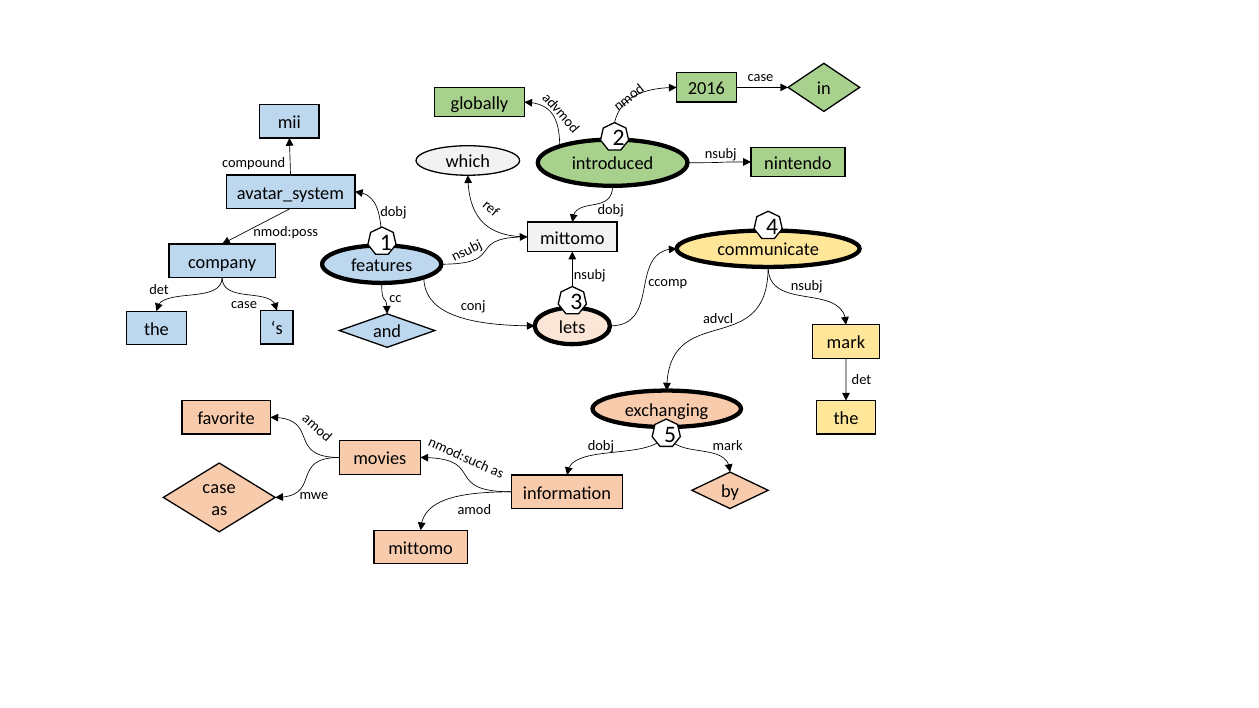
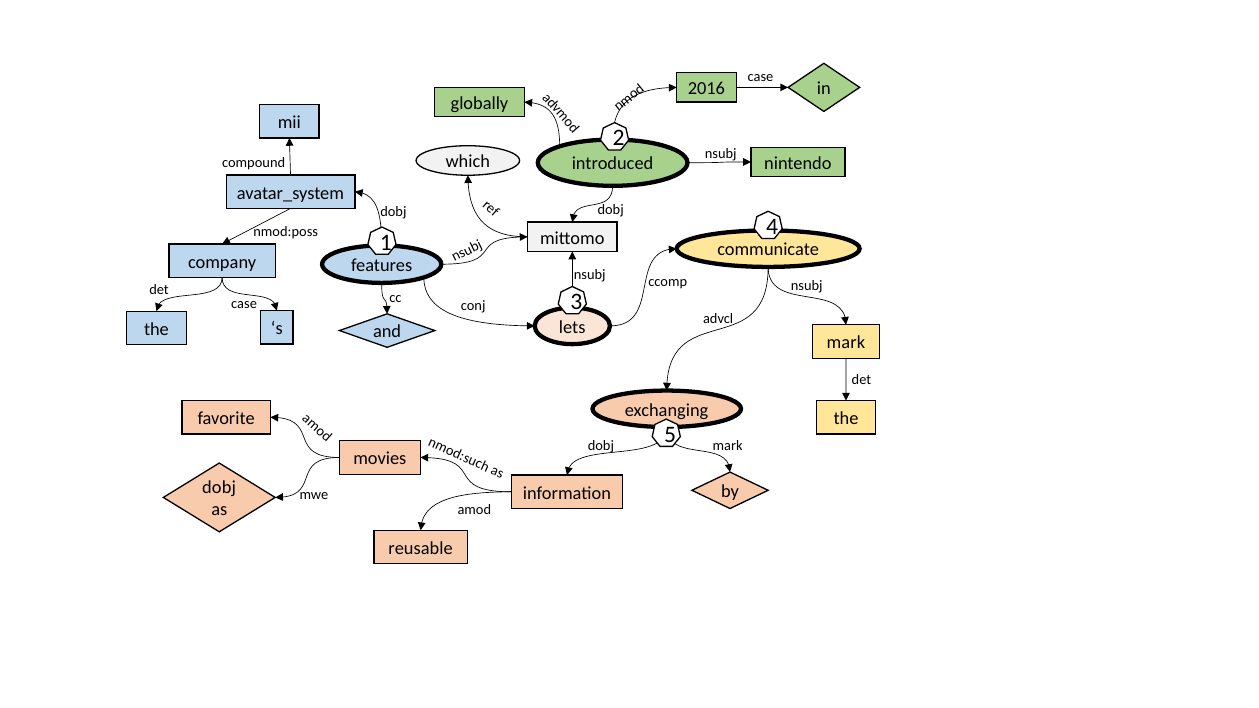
case: case -> dobj (219, 488)
mittomo: mittomo -> reusable (421, 548)
